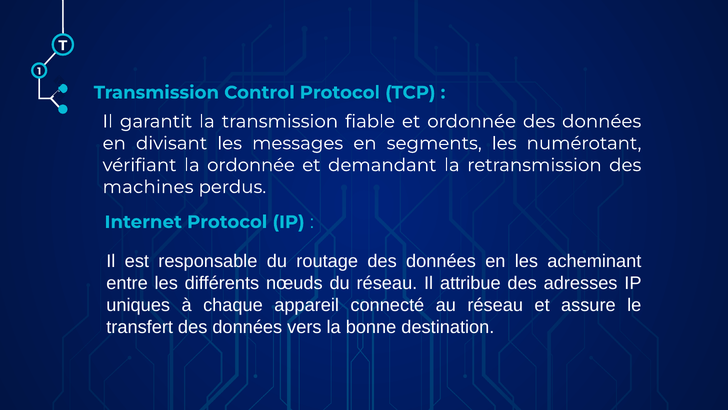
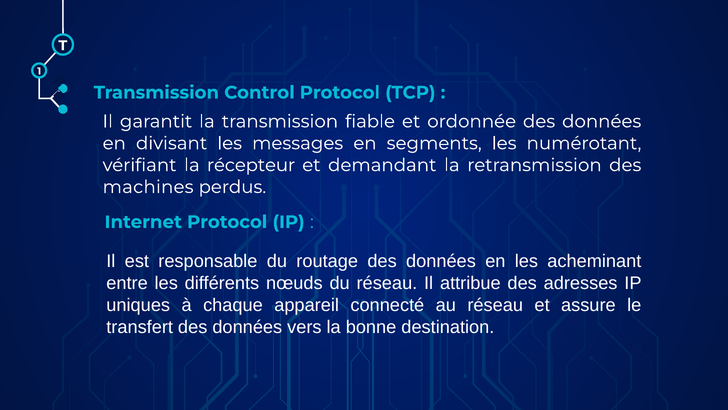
la ordonnée: ordonnée -> récepteur (251, 165)
